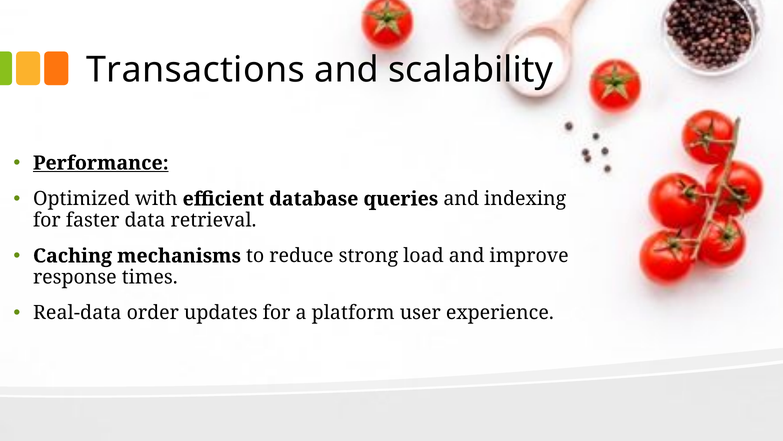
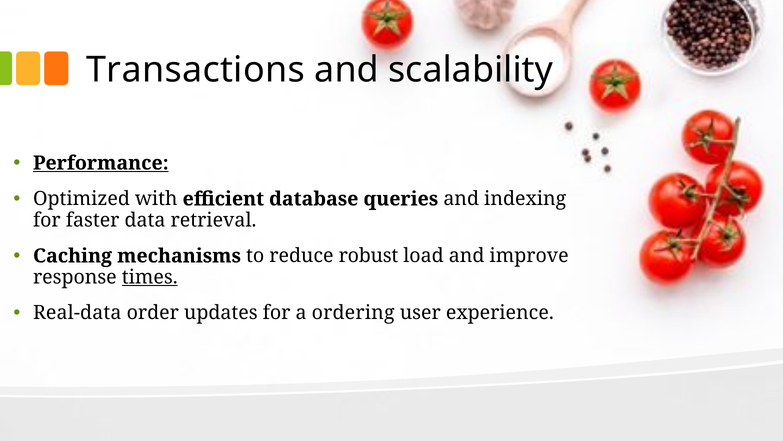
strong: strong -> robust (369, 256)
times underline: none -> present (150, 277)
platform: platform -> ordering (353, 313)
